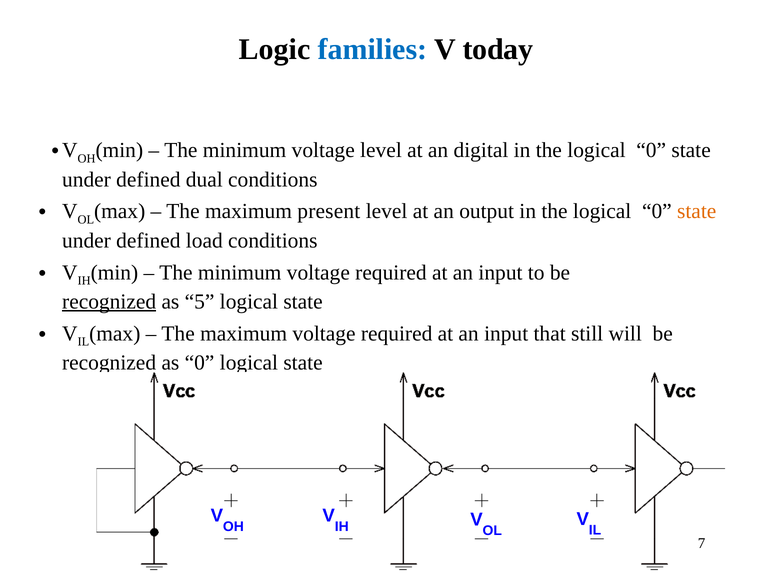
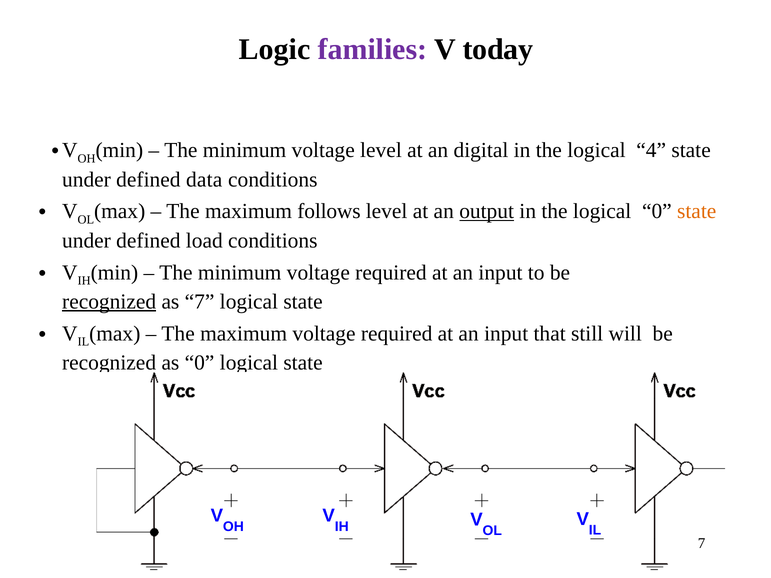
families colour: blue -> purple (373, 49)
0: 0 -> 4 (651, 150)
dual: dual -> data (204, 180)
present: present -> follows (329, 211)
output underline: none -> present (487, 211)
as 5: 5 -> 7 (200, 302)
